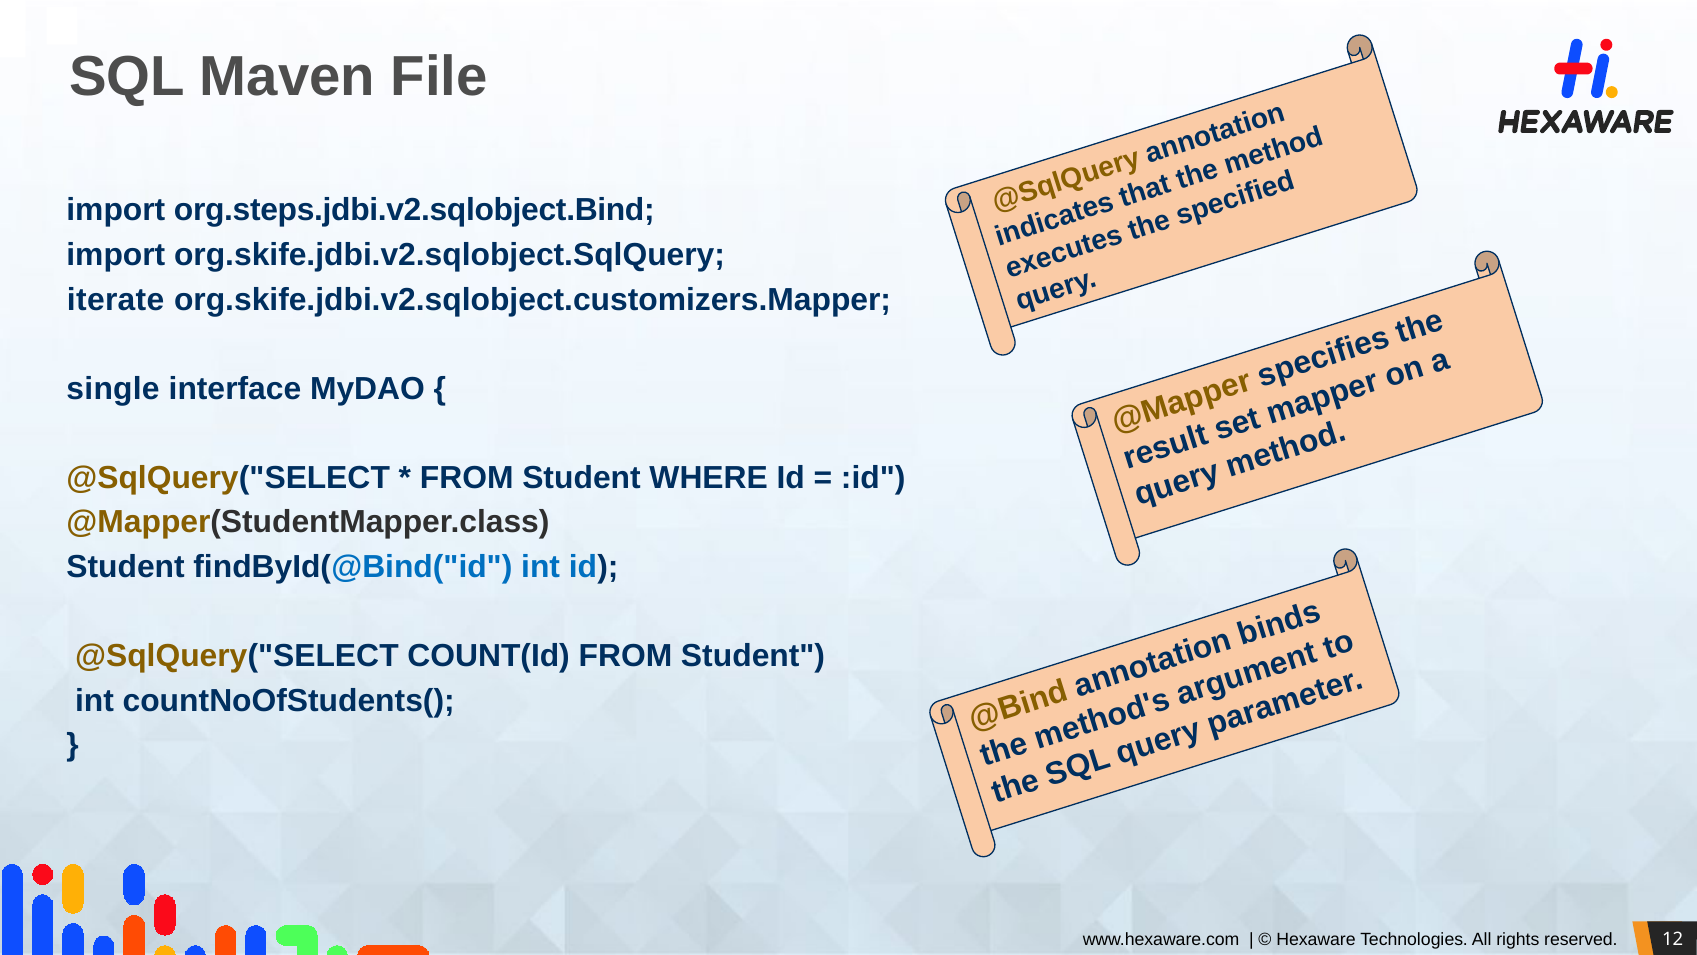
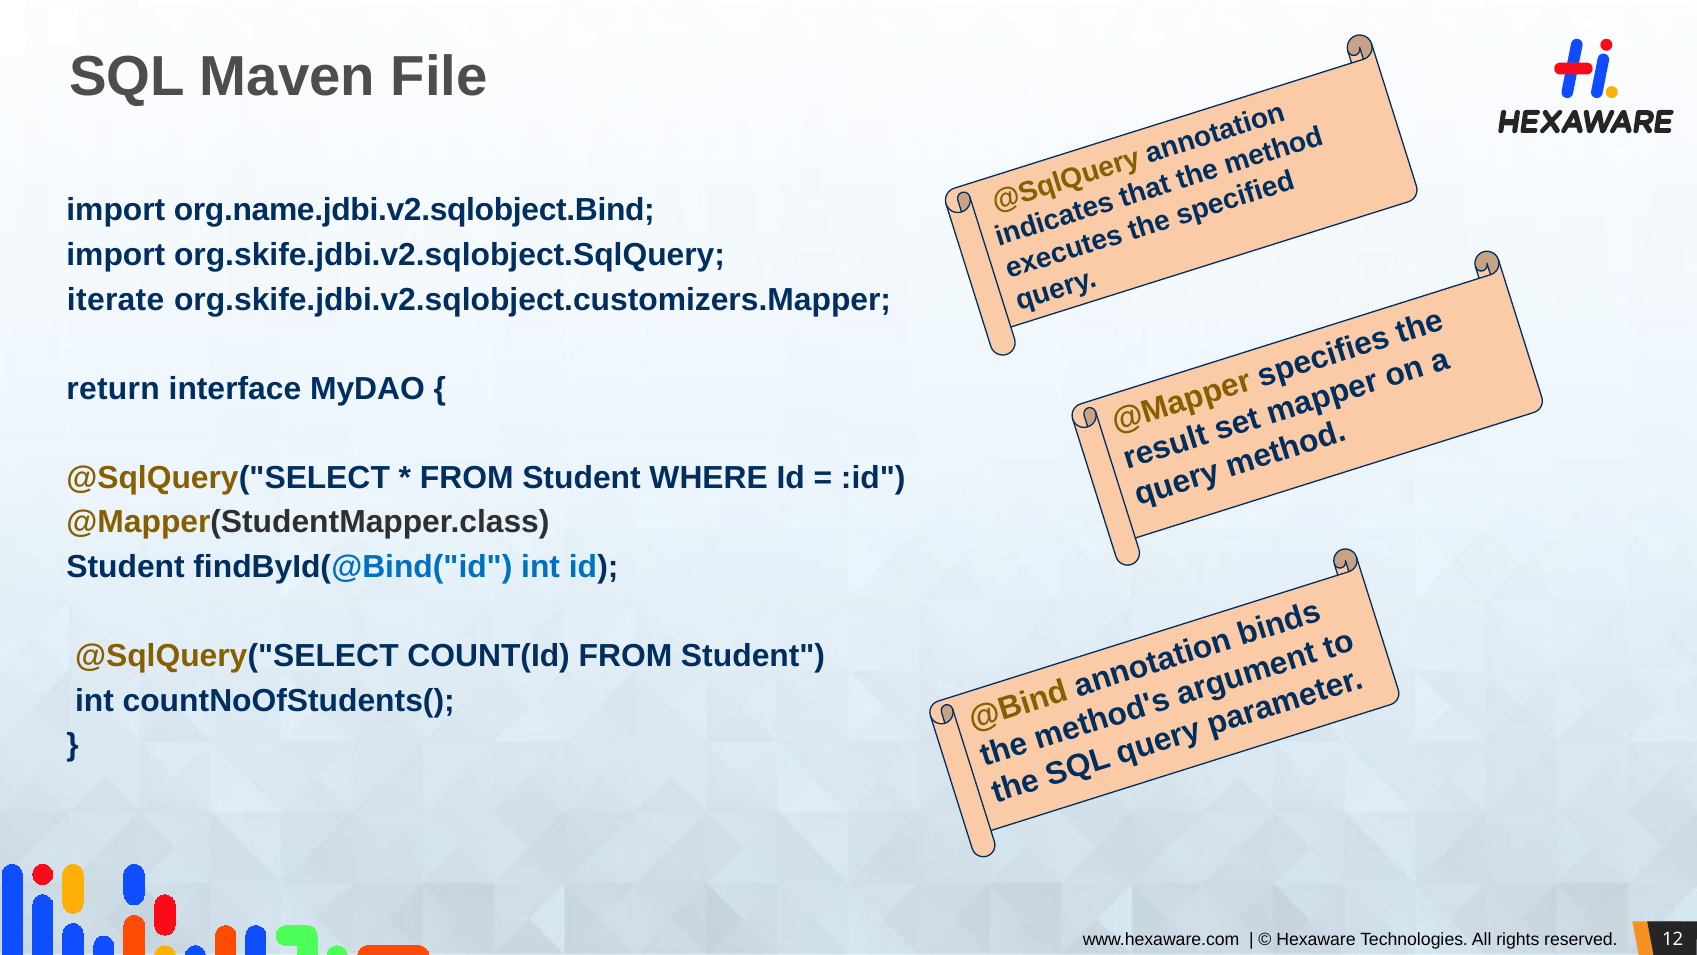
org.steps.jdbi.v2.sqlobject.Bind: org.steps.jdbi.v2.sqlobject.Bind -> org.name.jdbi.v2.sqlobject.Bind (414, 210)
single: single -> return (113, 389)
